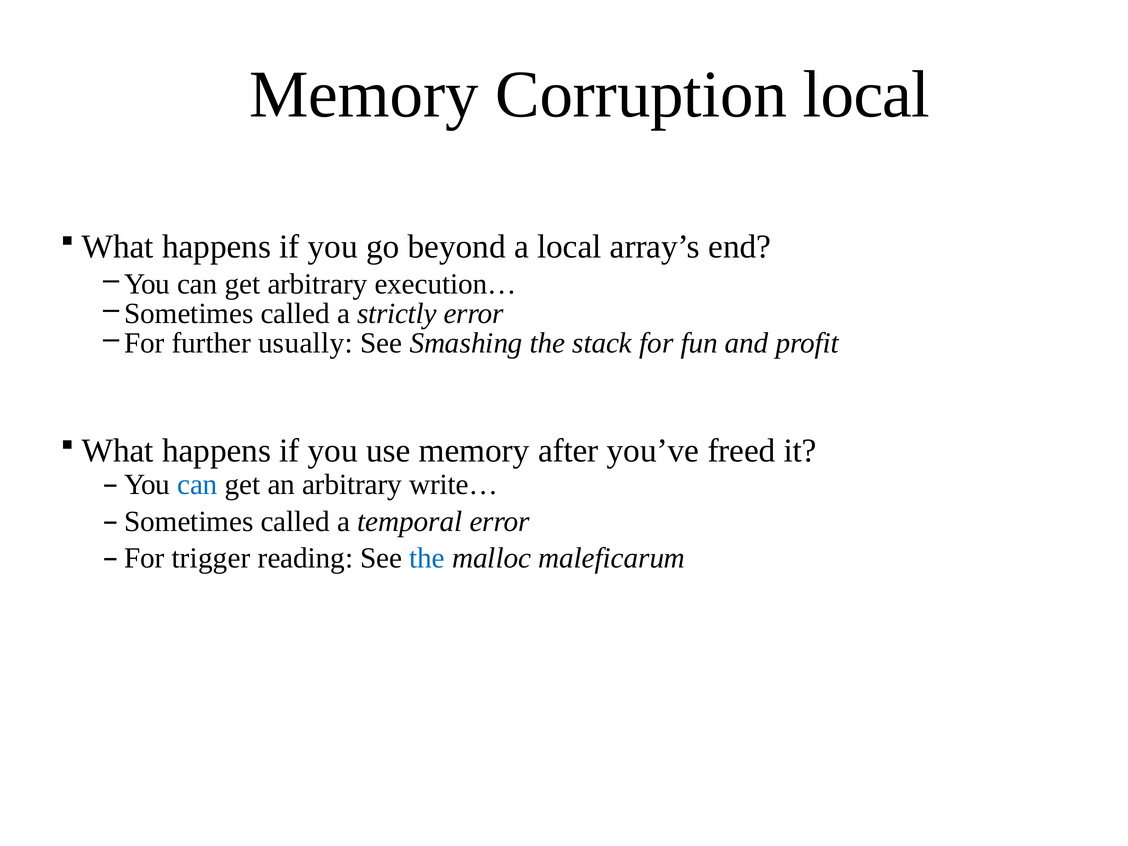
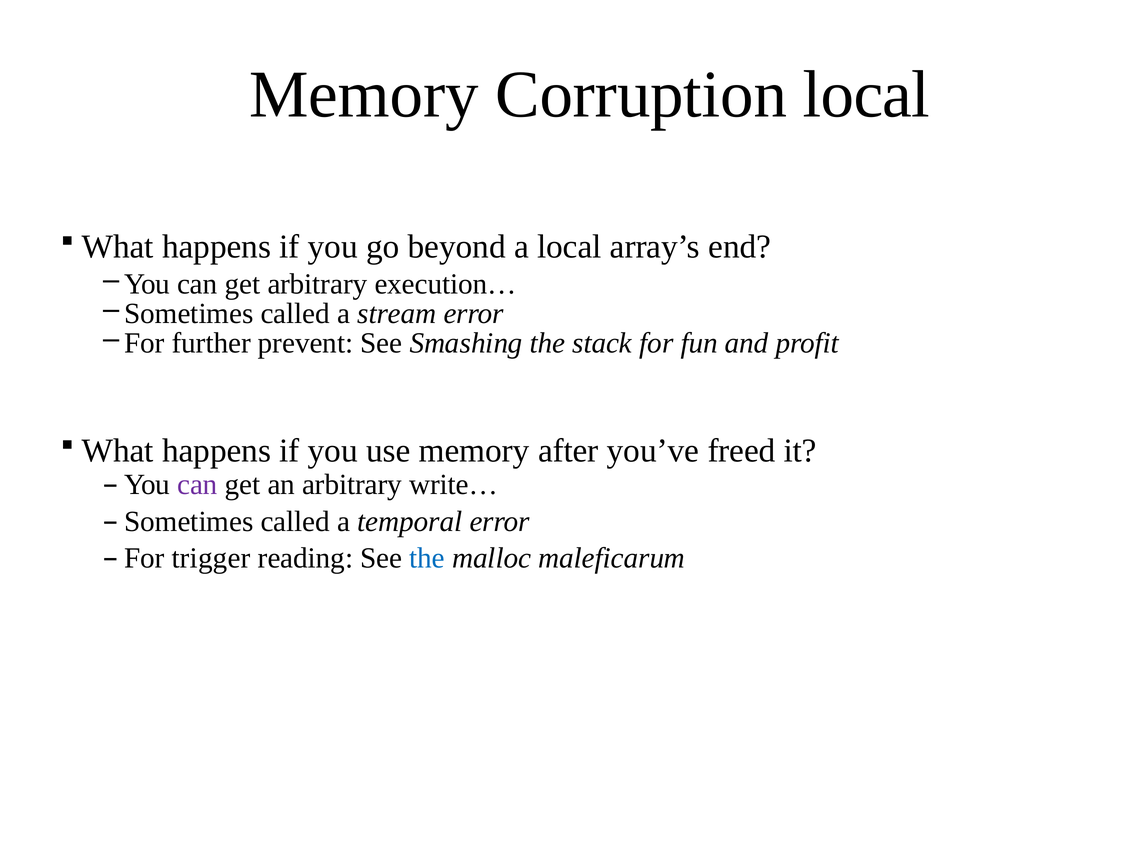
strictly: strictly -> stream (397, 314)
usually: usually -> prevent (306, 343)
can colour: blue -> purple (197, 485)
